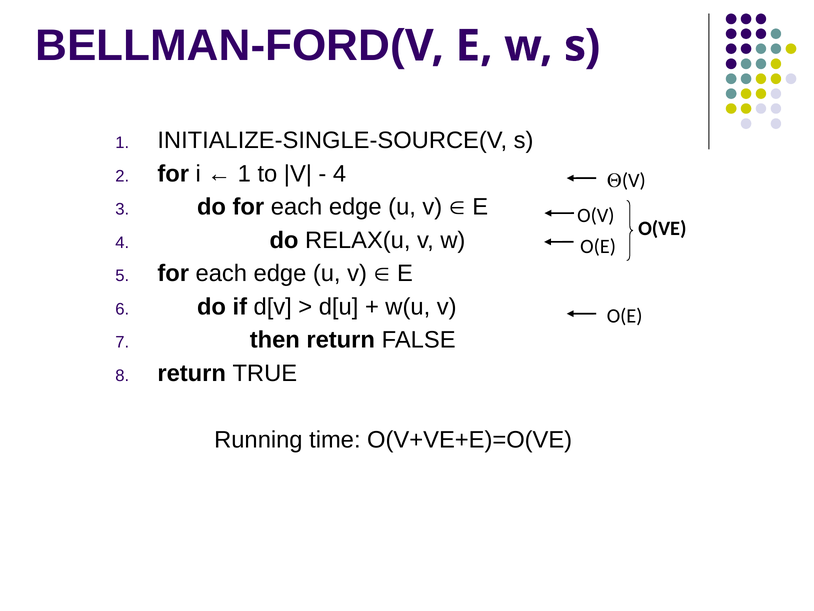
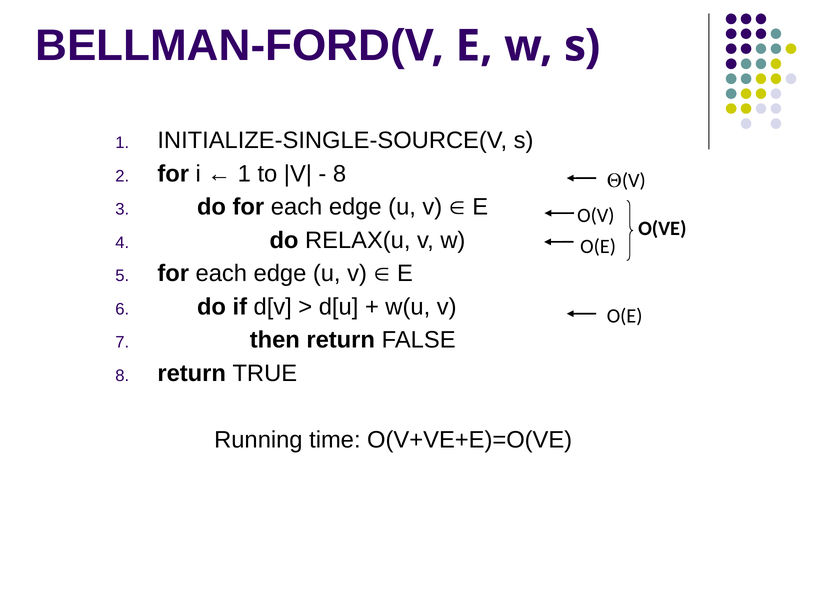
4: 4 -> 8 (340, 174)
